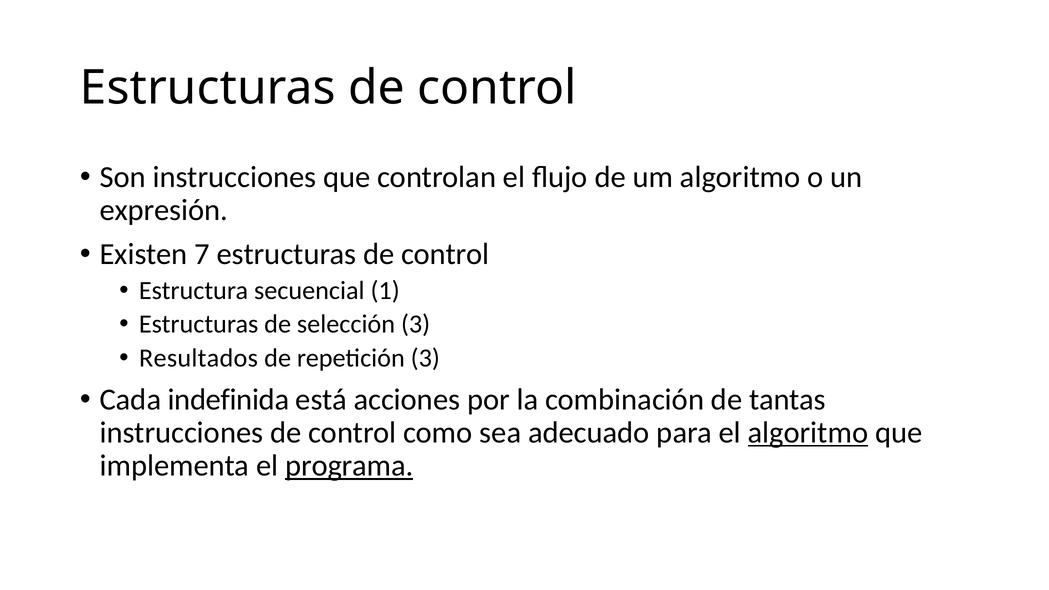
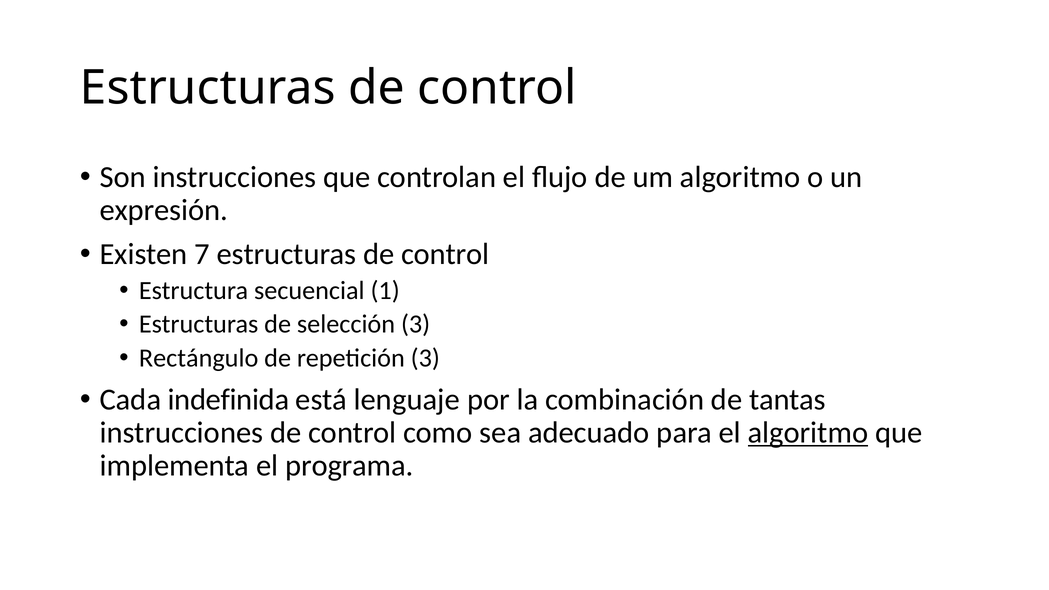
Resultados: Resultados -> Rectángulo (199, 358)
acciones: acciones -> lenguaje (407, 400)
programa underline: present -> none (349, 466)
